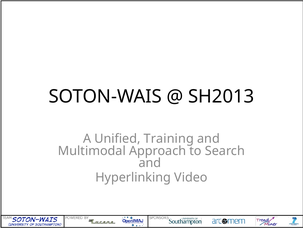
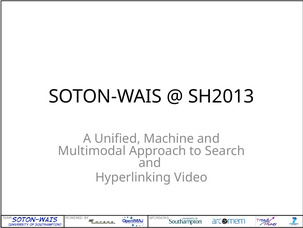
Training: Training -> Machine (169, 138)
